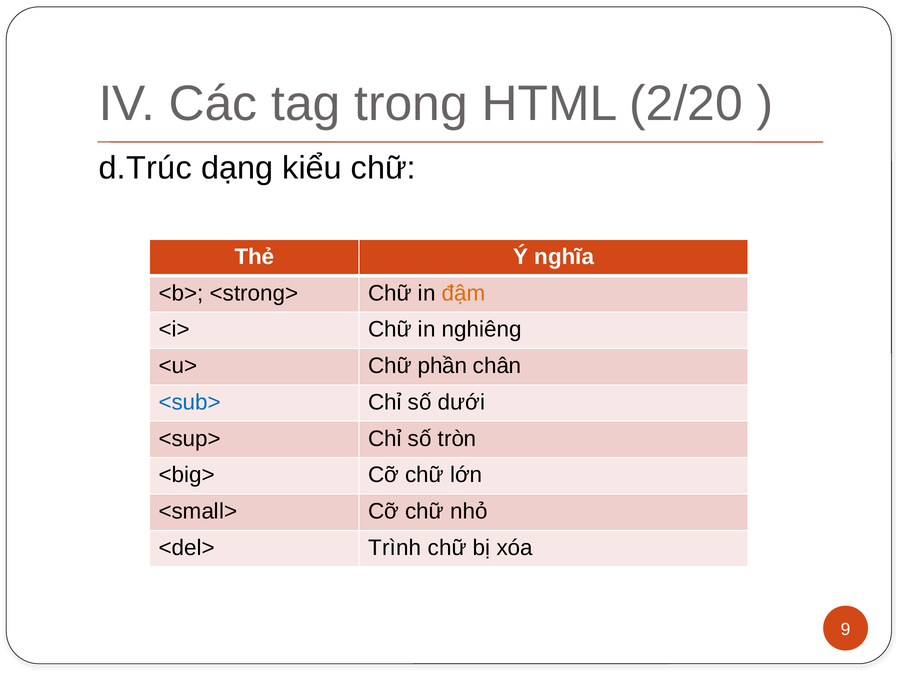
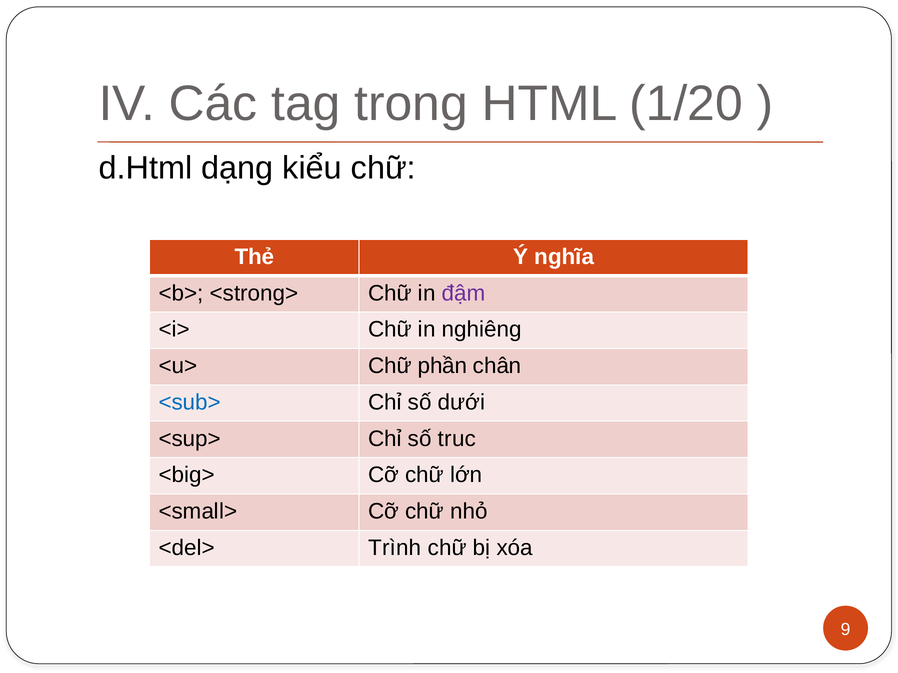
2/20: 2/20 -> 1/20 (686, 104)
d.Trúc: d.Trúc -> d.Html (145, 168)
đậm colour: orange -> purple (464, 293)
tròn: tròn -> truc (457, 439)
